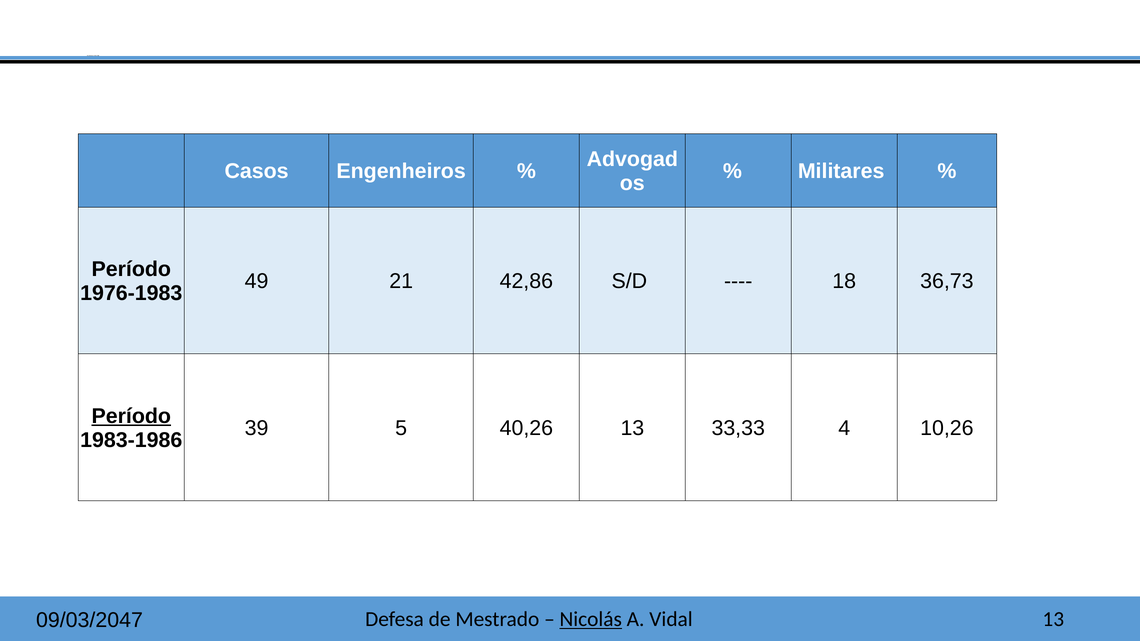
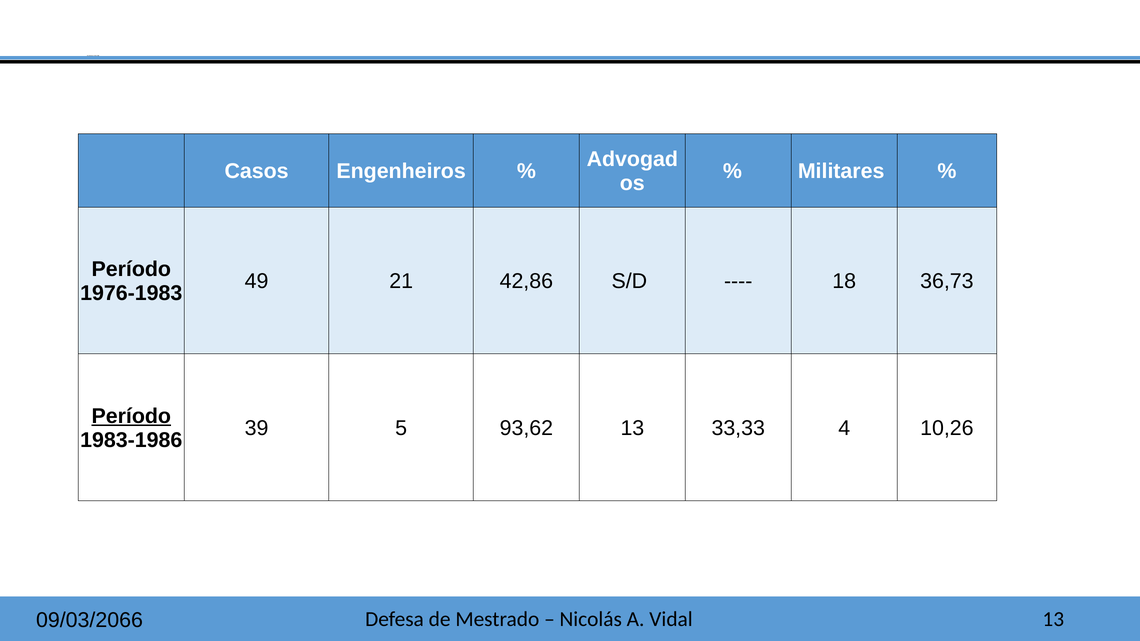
40,26: 40,26 -> 93,62 (526, 428)
09/03/2047: 09/03/2047 -> 09/03/2066 (89, 620)
Nicolás underline: present -> none (591, 620)
